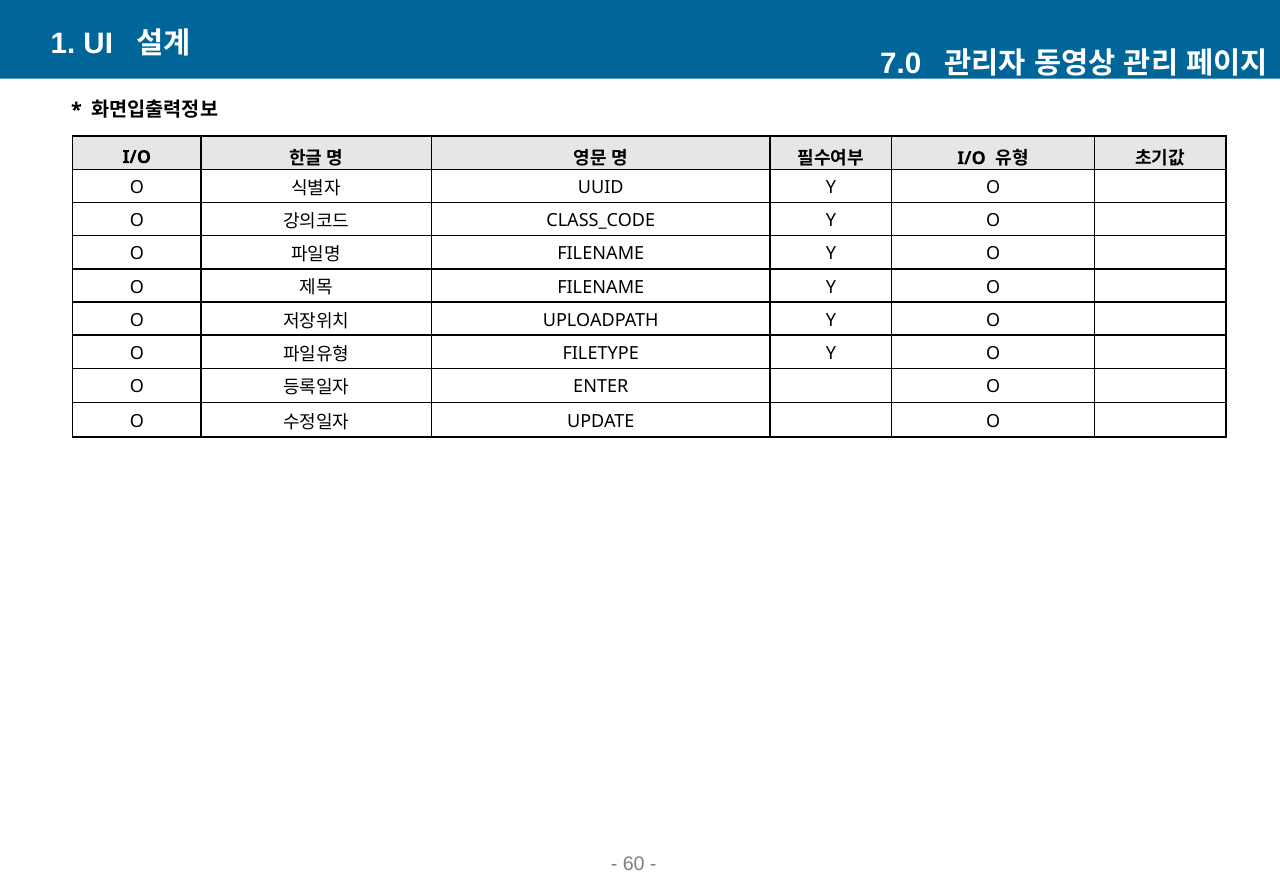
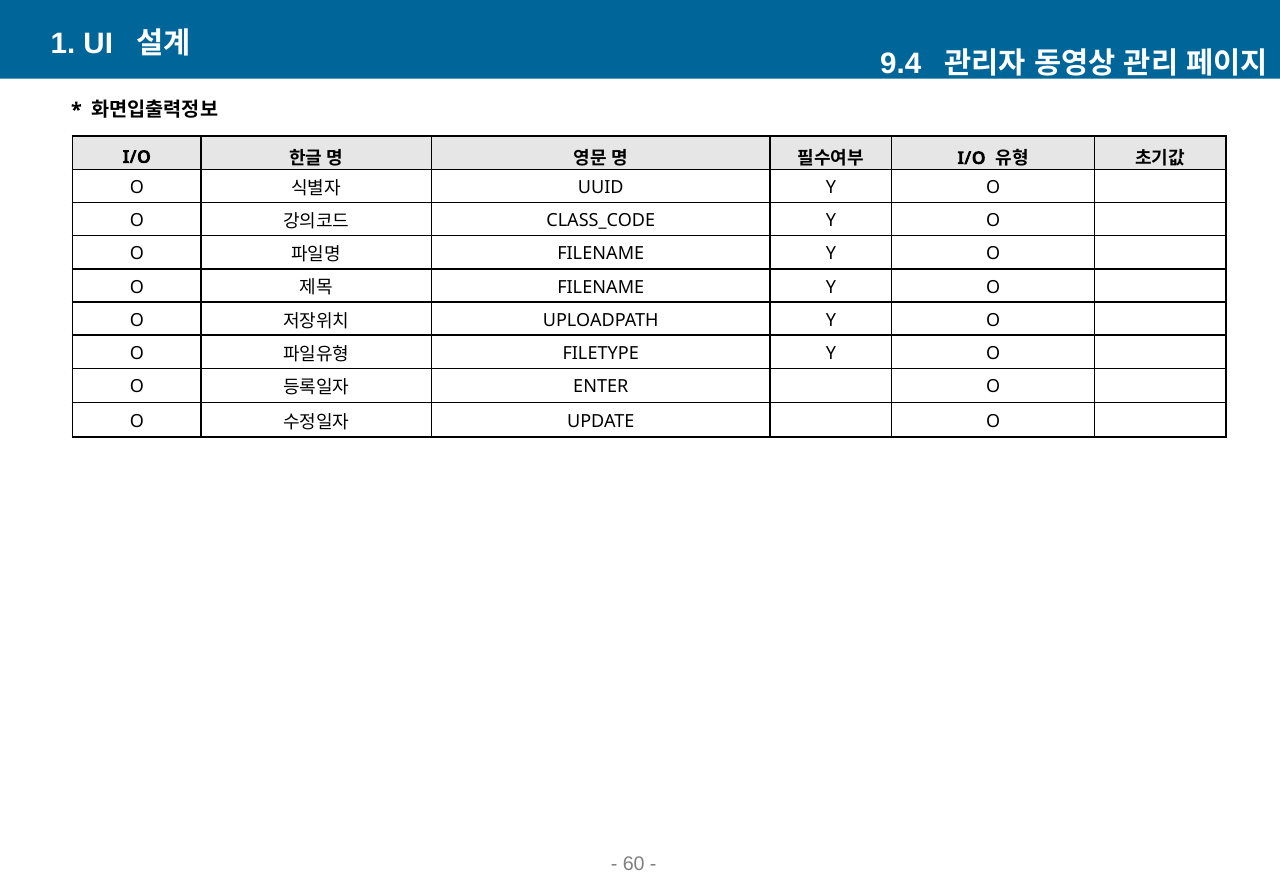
7.0: 7.0 -> 9.4 (901, 64)
